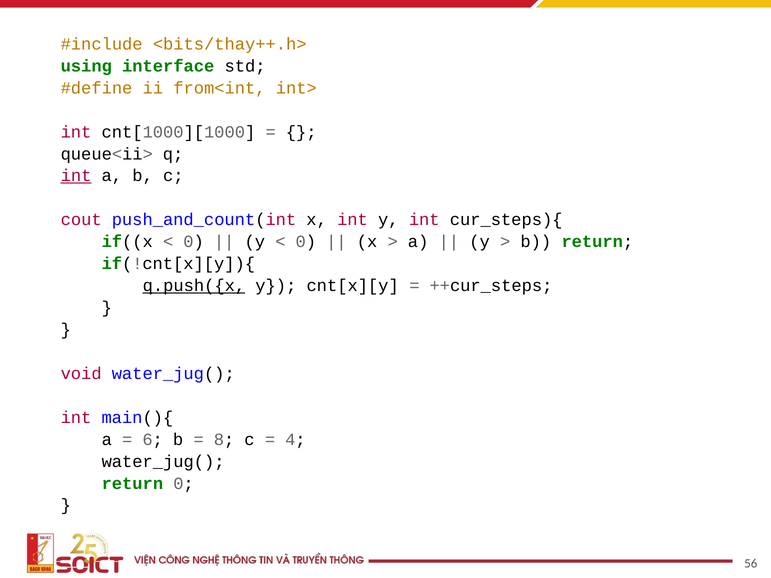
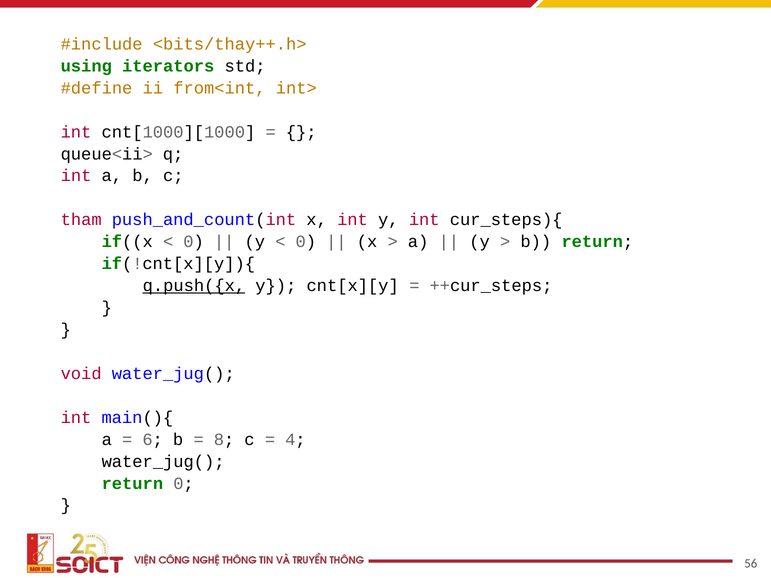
interface: interface -> iterators (168, 66)
int underline: present -> none (76, 176)
cout: cout -> tham (81, 220)
